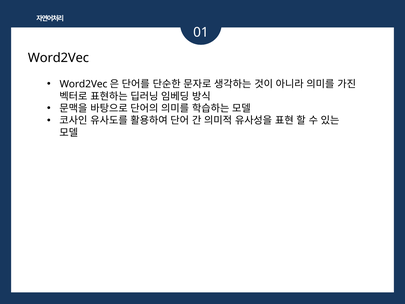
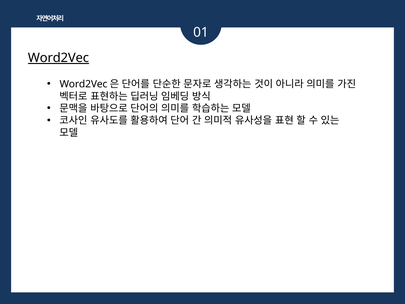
Word2Vec underline: none -> present (58, 58)
